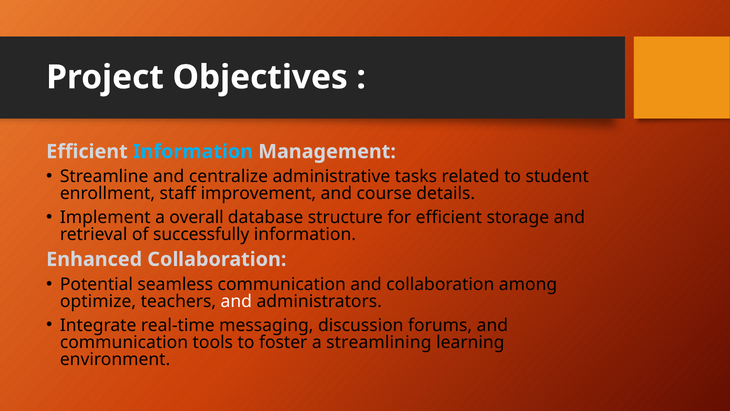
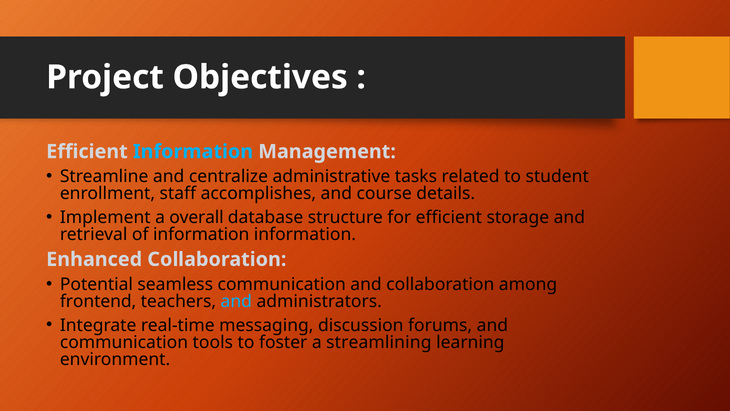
improvement: improvement -> accomplishes (258, 194)
of successfully: successfully -> information (201, 234)
optimize: optimize -> frontend (98, 301)
and colour: white -> light blue (236, 301)
